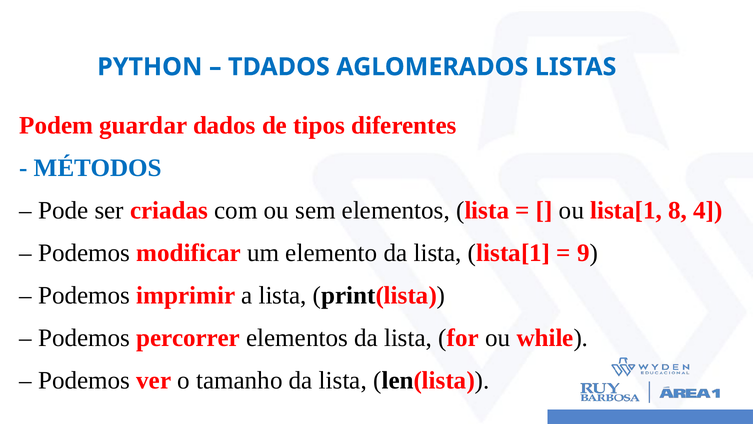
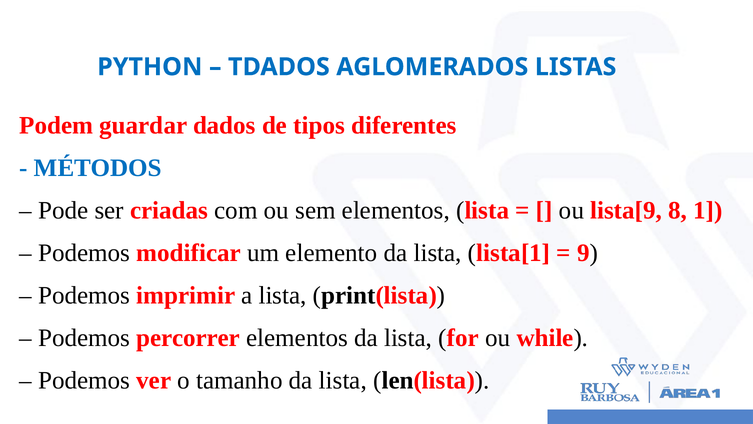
ou lista[1: lista[1 -> lista[9 (626, 210)
4: 4 -> 1 (708, 210)
